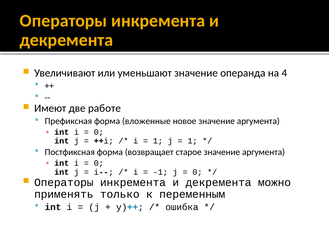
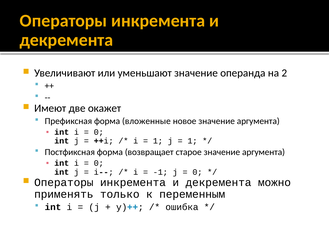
4: 4 -> 2 (284, 73)
работе: работе -> окажет (105, 108)
